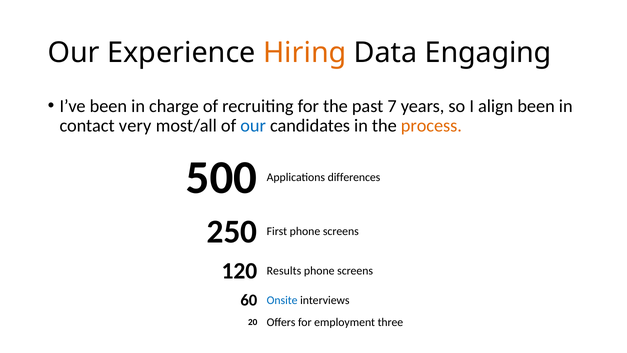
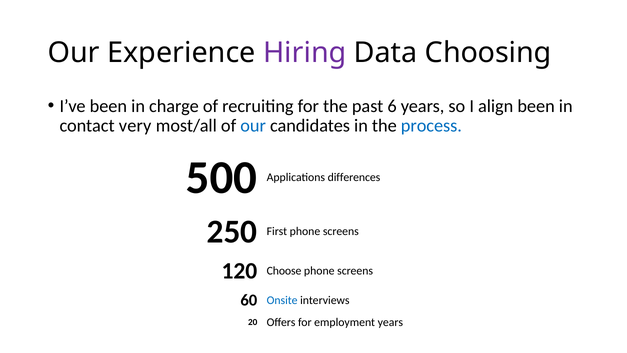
Hiring colour: orange -> purple (305, 53)
Engaging: Engaging -> Choosing (488, 53)
7: 7 -> 6 (392, 106)
process colour: orange -> blue (431, 126)
Results: Results -> Choose (284, 271)
employment three: three -> years (390, 322)
